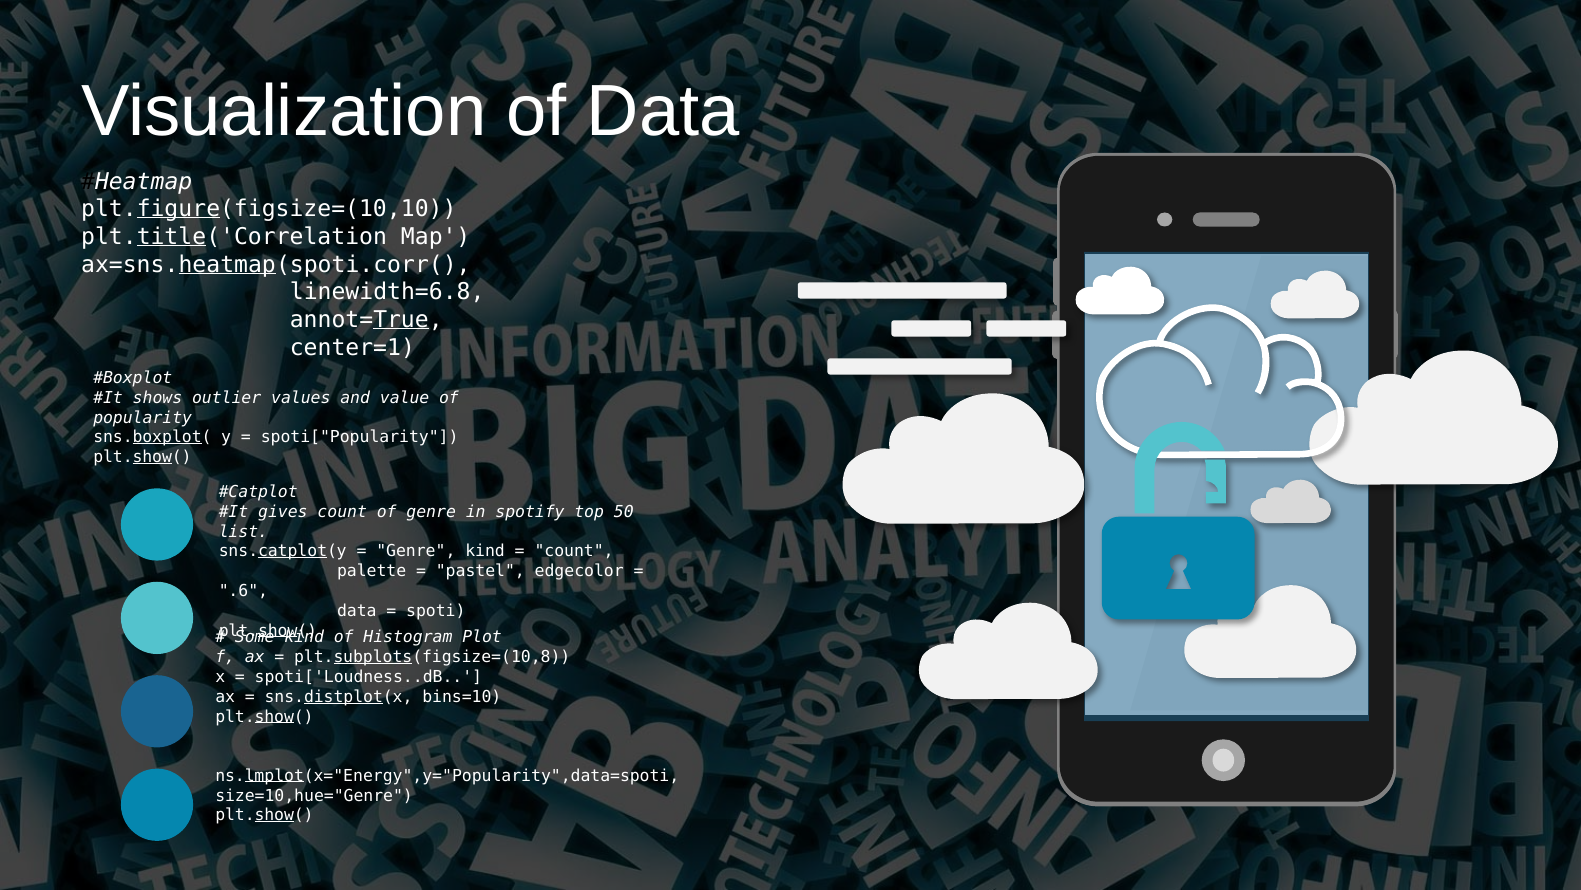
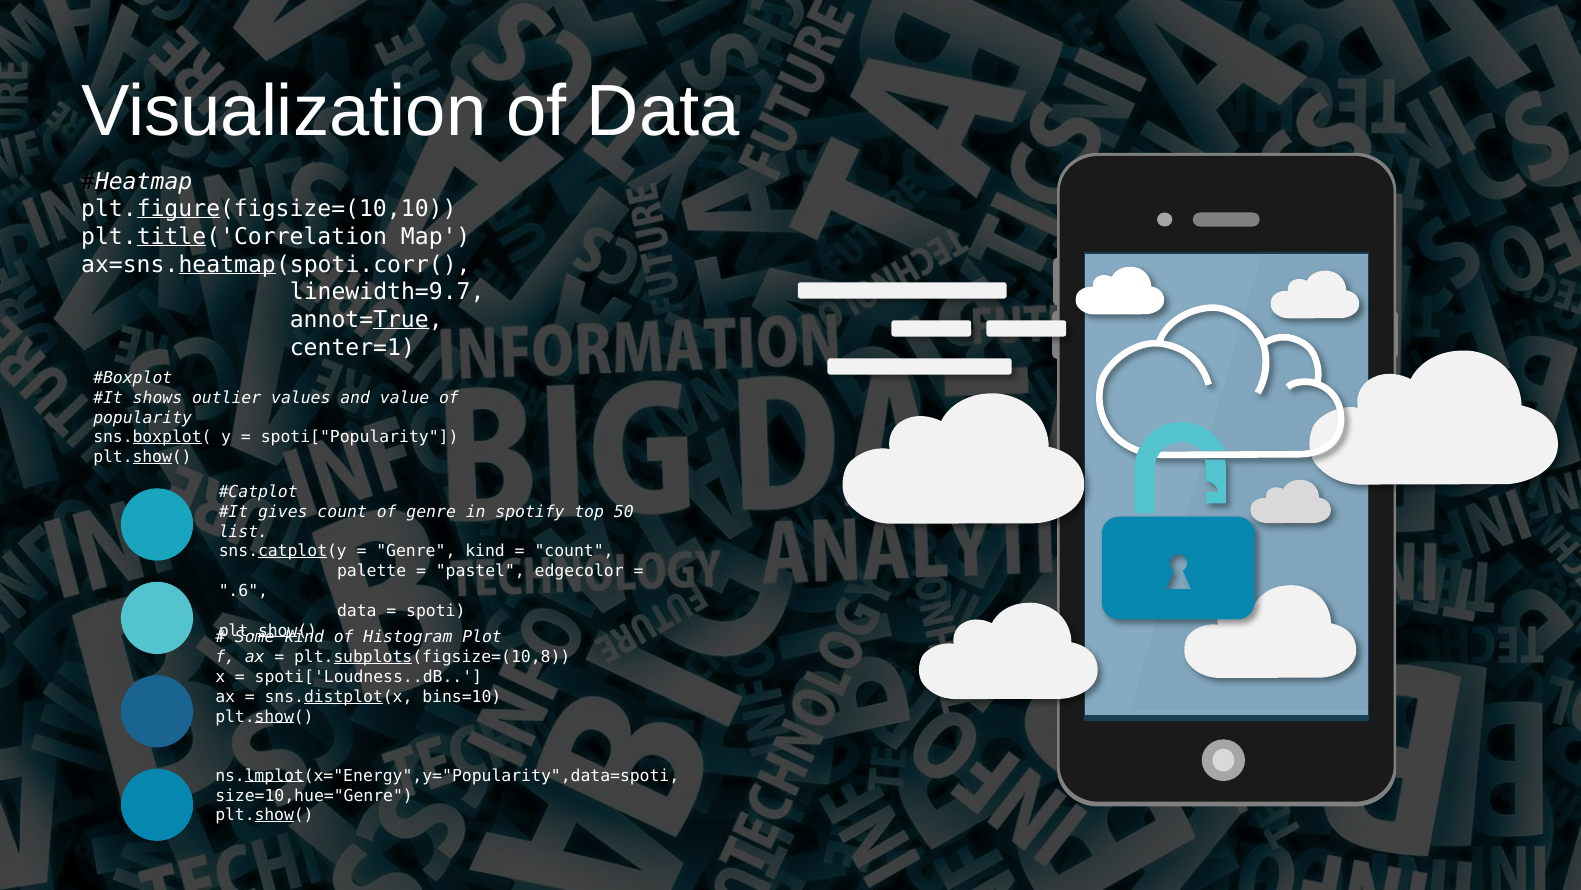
linewidth=6.8: linewidth=6.8 -> linewidth=9.7 (387, 292)
